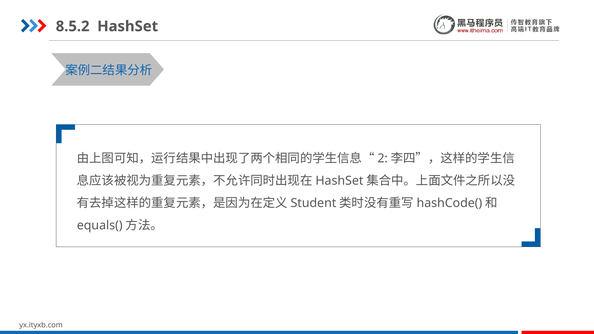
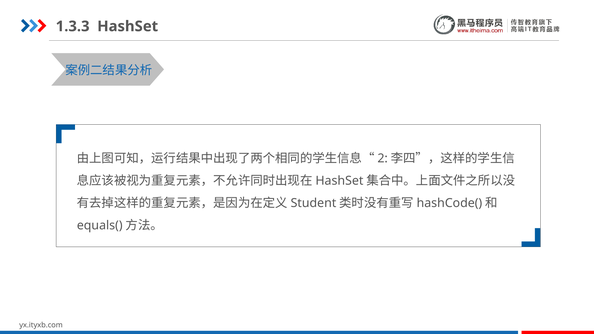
8.5.2: 8.5.2 -> 1.3.3 (73, 26)
